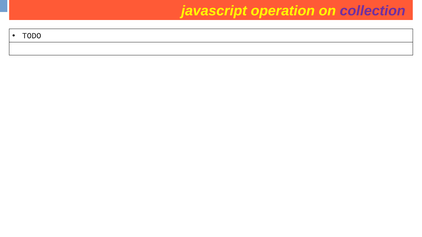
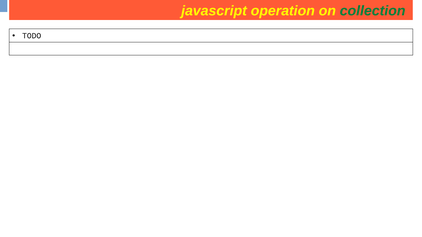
collection colour: purple -> green (373, 11)
